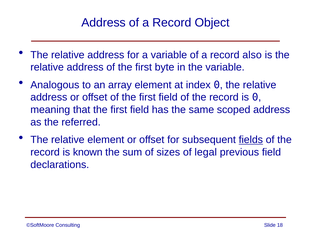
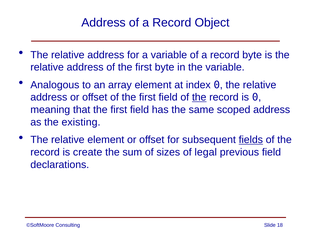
record also: also -> byte (252, 55)
the underline: none -> present (199, 97)
referred: referred -> existing (81, 122)
known: known -> create (88, 152)
